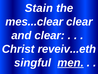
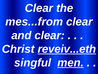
Stain: Stain -> Clear (39, 8)
mes...clear: mes...clear -> mes...from (34, 22)
reveiv...eth underline: none -> present (67, 49)
